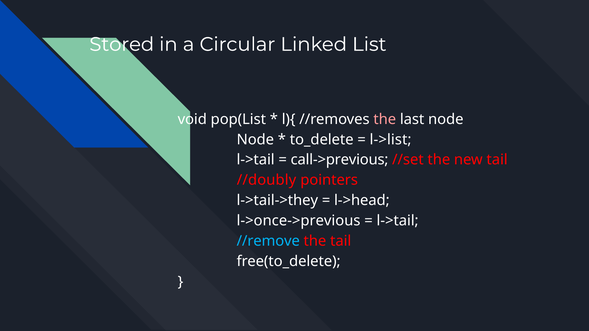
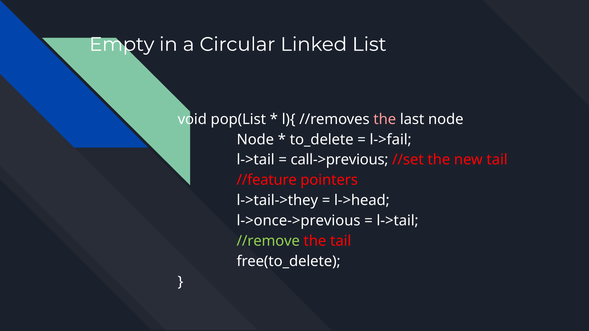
Stored: Stored -> Empty (122, 44)
l->list: l->list -> l->fail (391, 140)
//doubly: //doubly -> //feature (267, 180)
//remove colour: light blue -> light green (268, 241)
